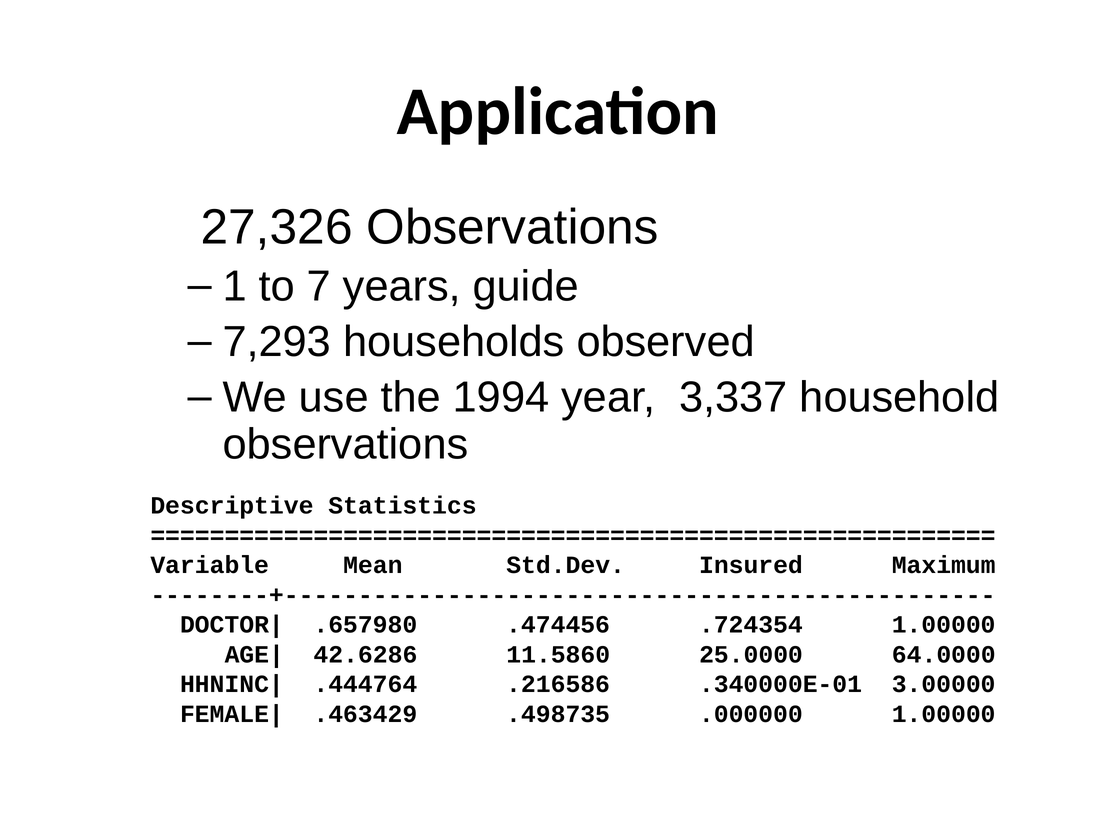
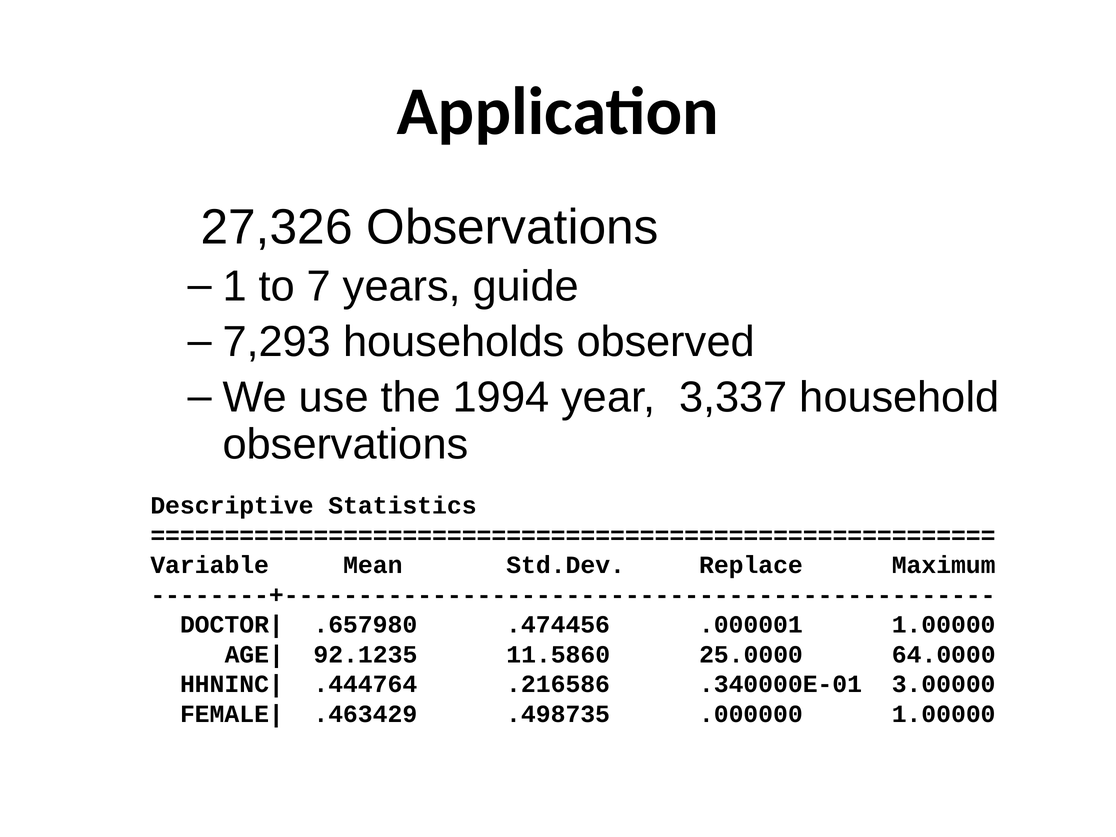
Insured: Insured -> Replace (751, 565)
.724354: .724354 -> .000001 (751, 625)
42.6286: 42.6286 -> 92.1235 (365, 654)
